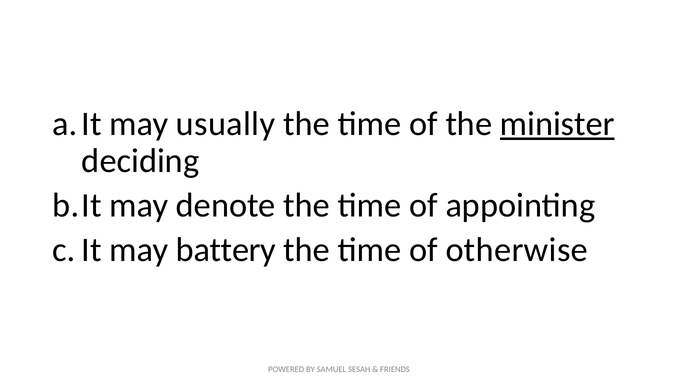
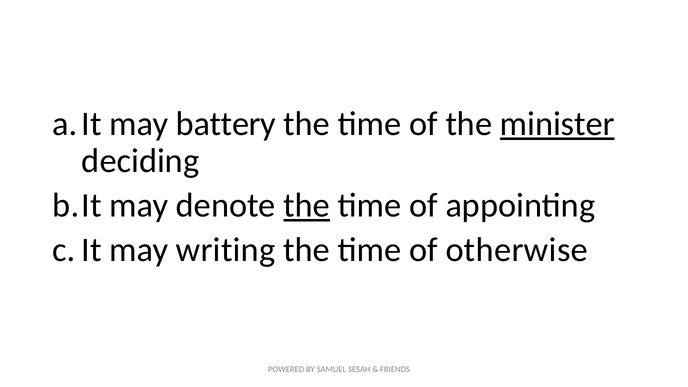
usually: usually -> battery (226, 124)
the underline: none -> present (307, 205)
battery: battery -> writing (226, 250)
